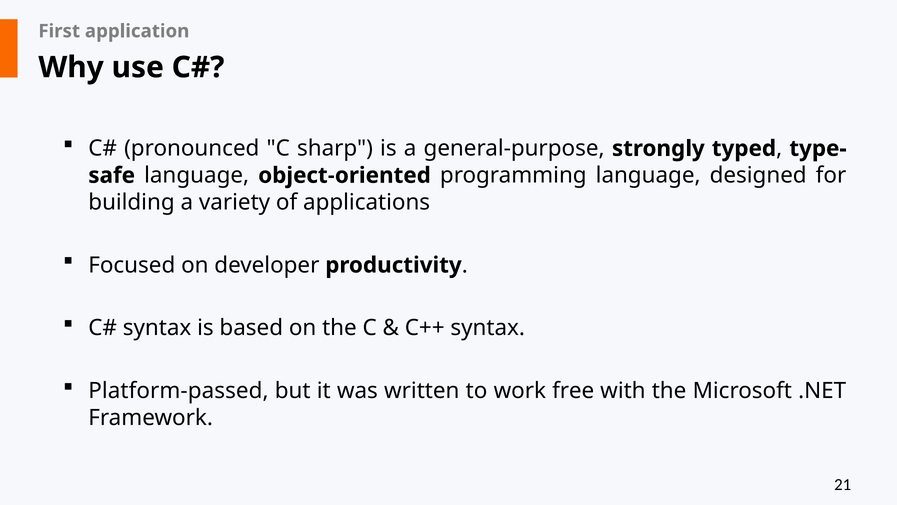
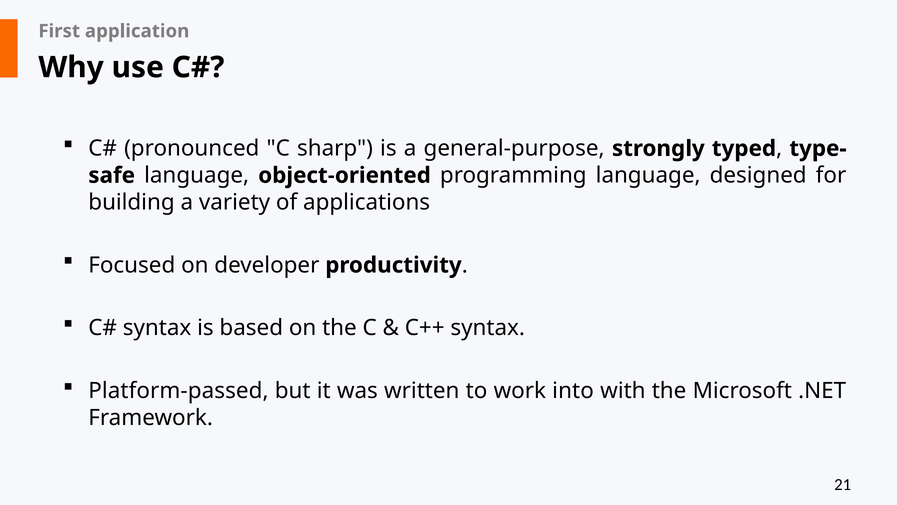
free: free -> into (573, 390)
